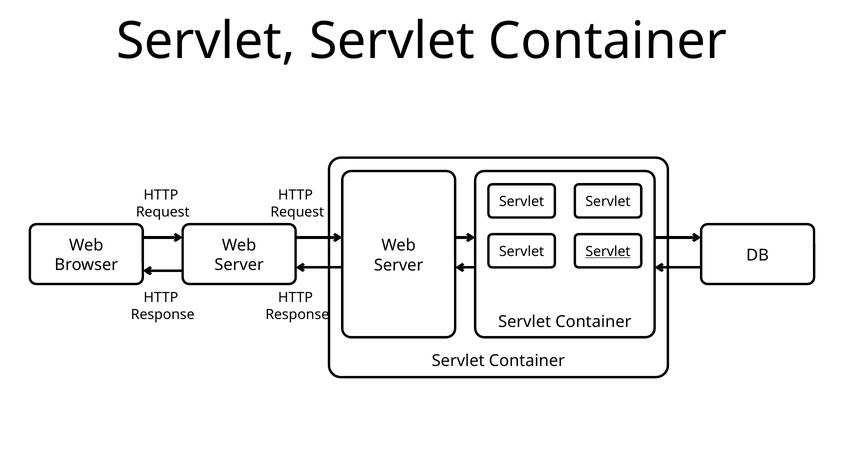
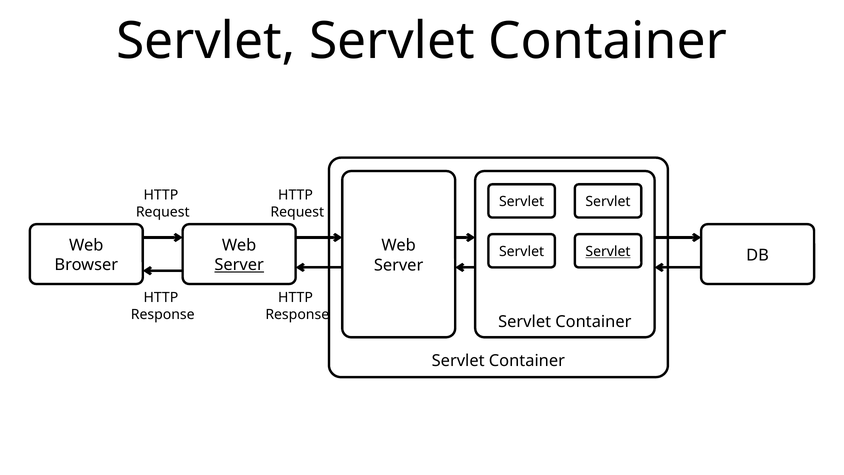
Server underline: none -> present (239, 265)
